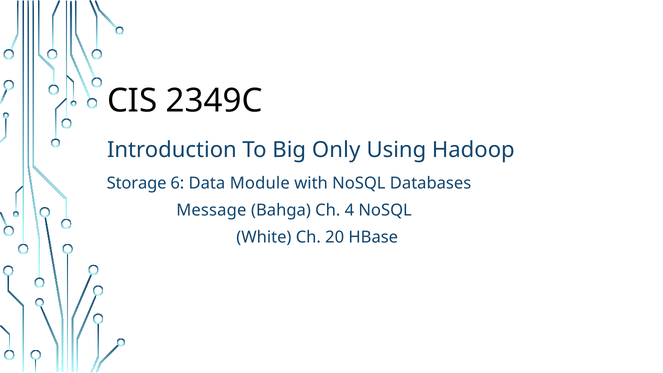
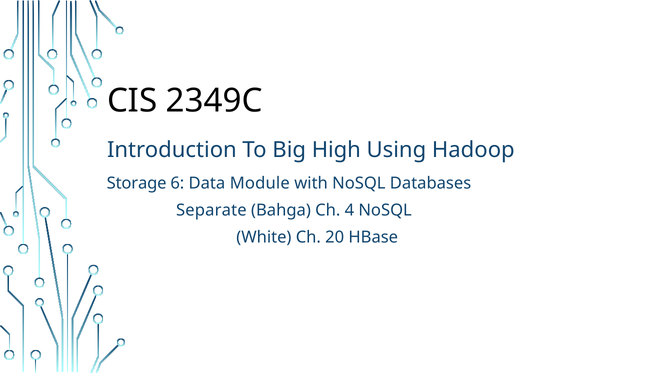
Only: Only -> High (336, 150)
Message: Message -> Separate (211, 210)
